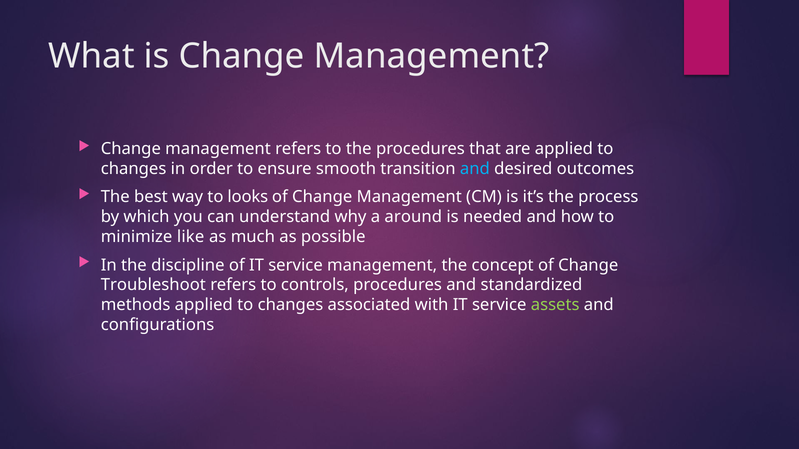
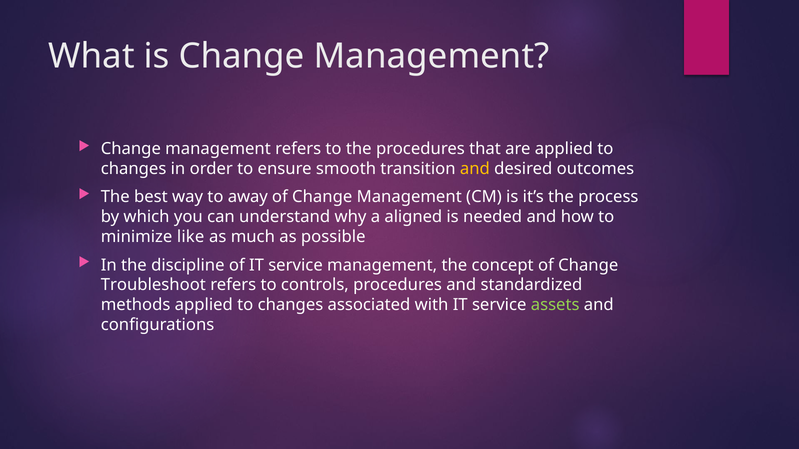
and colour: light blue -> yellow (475, 169)
looks: looks -> away (248, 197)
around: around -> aligned (413, 217)
